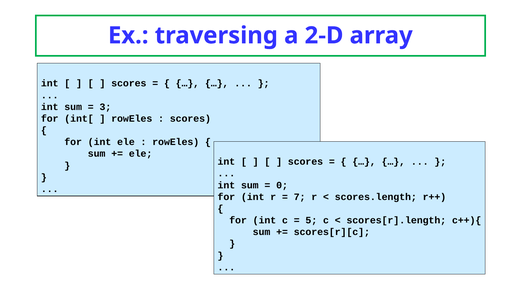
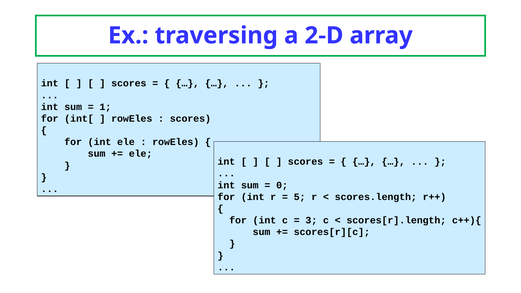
3: 3 -> 1 (105, 107)
7: 7 -> 5 (300, 197)
5: 5 -> 3 (311, 220)
